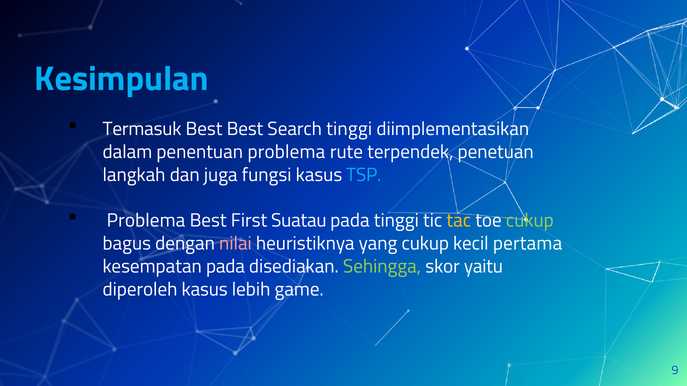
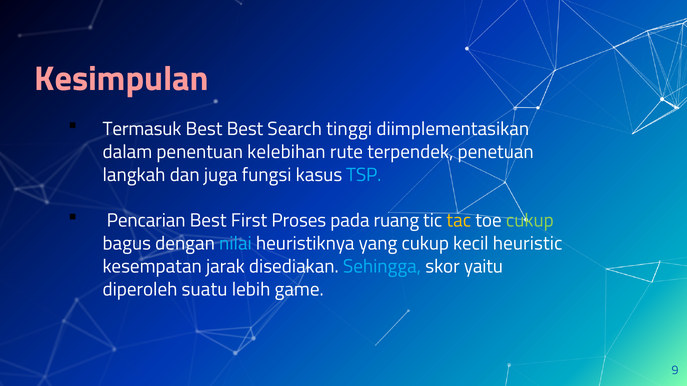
Kesimpulan colour: light blue -> pink (122, 79)
penentuan problema: problema -> kelebihan (286, 152)
Problema: Problema -> Pencarian (146, 221)
Suatau: Suatau -> Proses (299, 221)
pada tinggi: tinggi -> ruang (396, 221)
nilai colour: pink -> light blue (235, 244)
pertama: pertama -> heuristic (528, 244)
kesempatan pada: pada -> jarak (225, 267)
Sehingga colour: light green -> light blue (382, 267)
diperoleh kasus: kasus -> suatu (205, 290)
